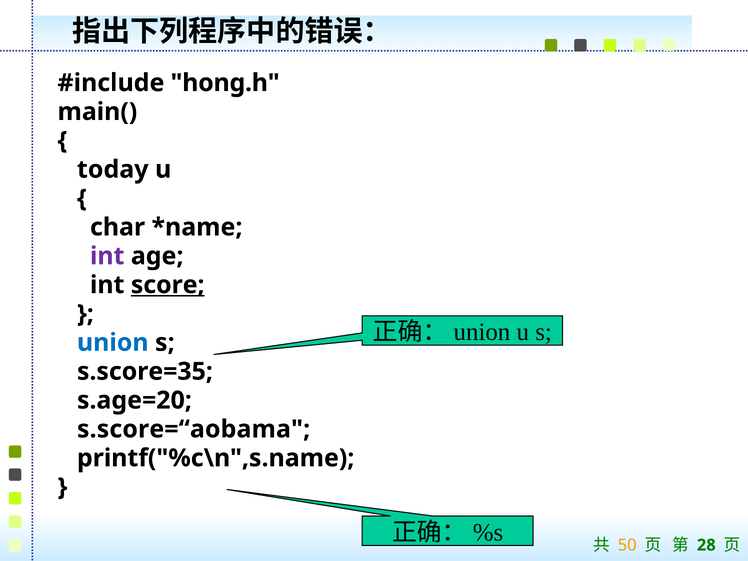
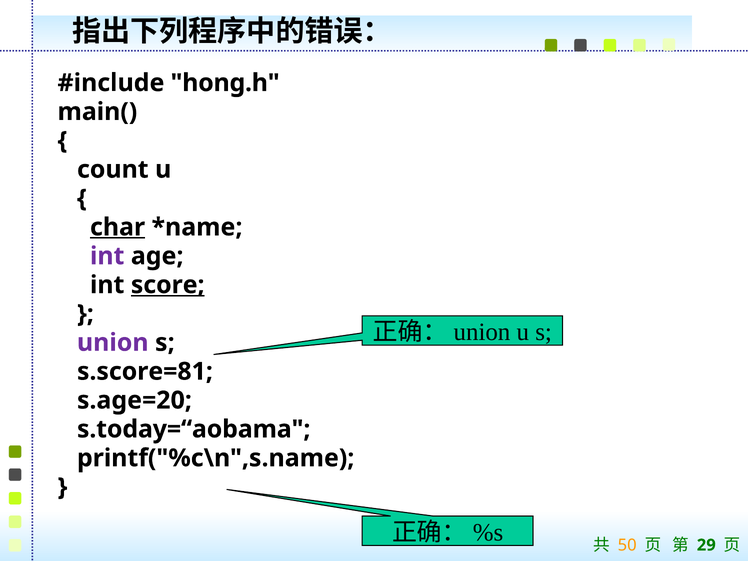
today: today -> count (113, 169)
char underline: none -> present (118, 227)
union colour: blue -> purple (113, 343)
s.score=35: s.score=35 -> s.score=81 (145, 371)
s.score=“aobama: s.score=“aobama -> s.today=“aobama (194, 429)
28: 28 -> 29 (706, 545)
